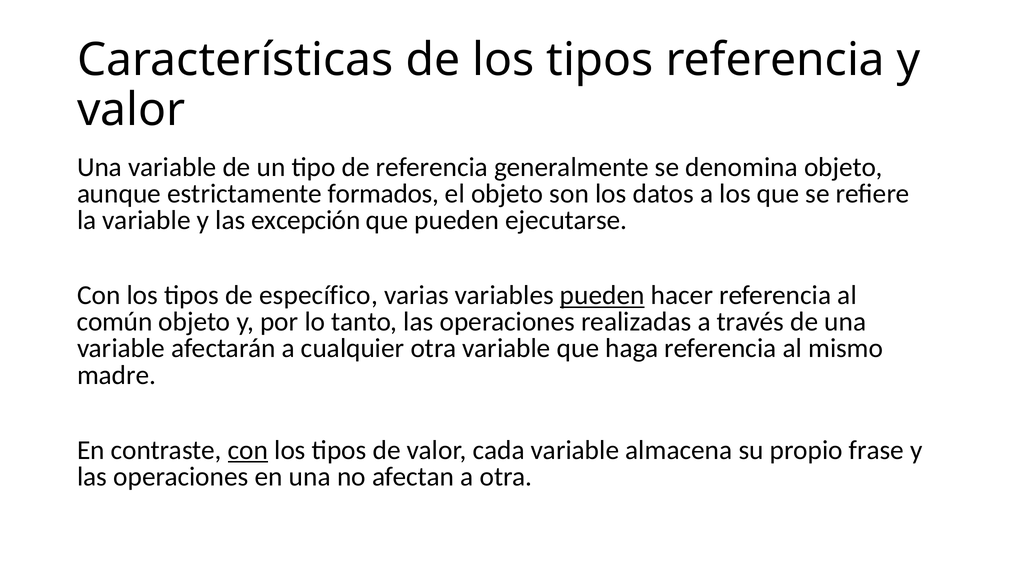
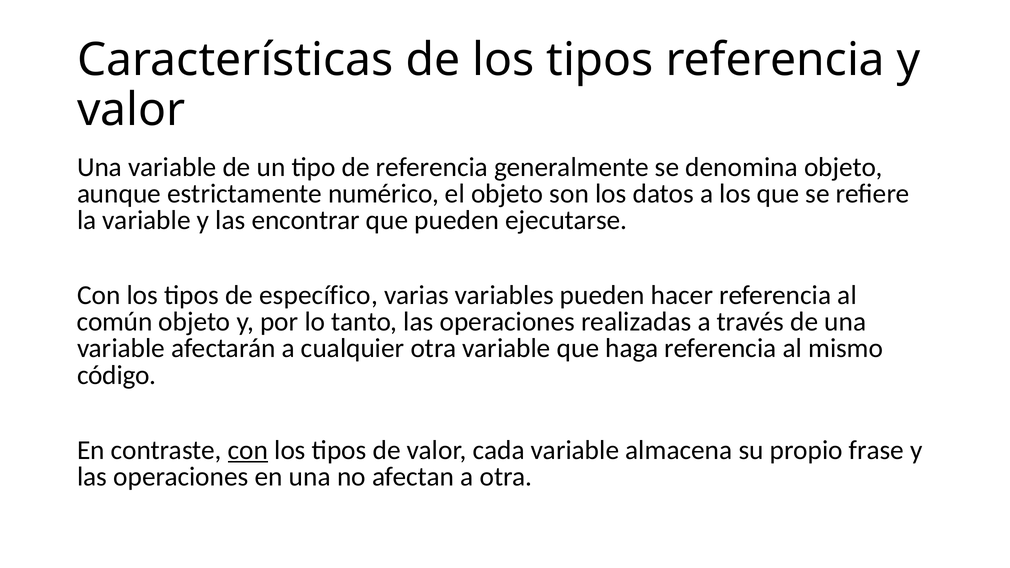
formados: formados -> numérico (384, 194)
excepción: excepción -> encontrar (306, 220)
pueden underline: present -> none (602, 295)
madre: madre -> código (117, 375)
